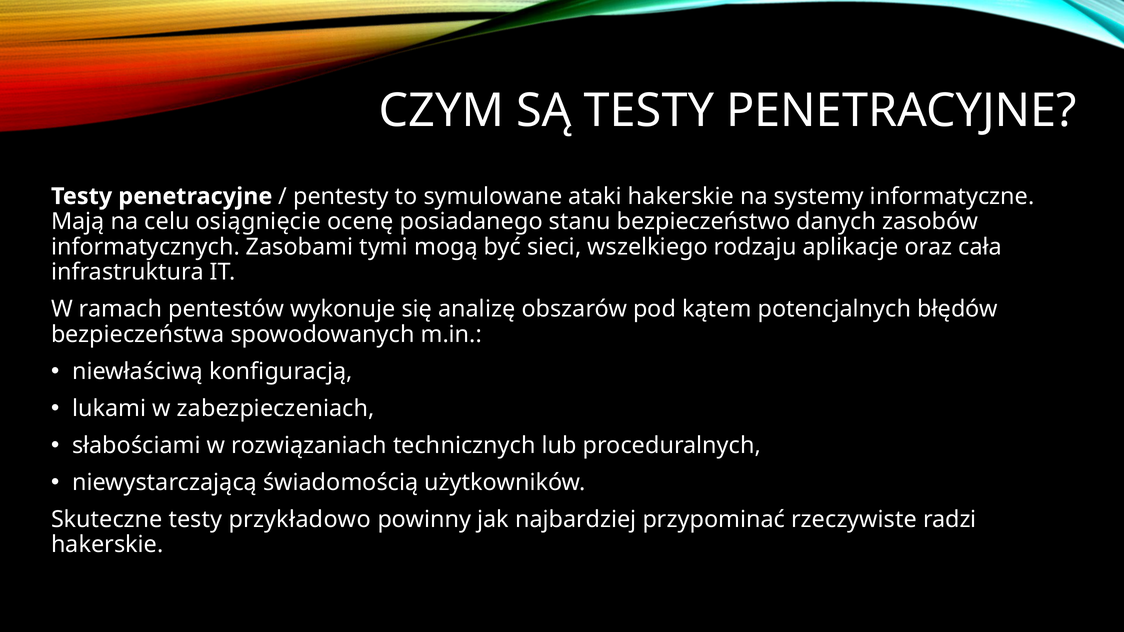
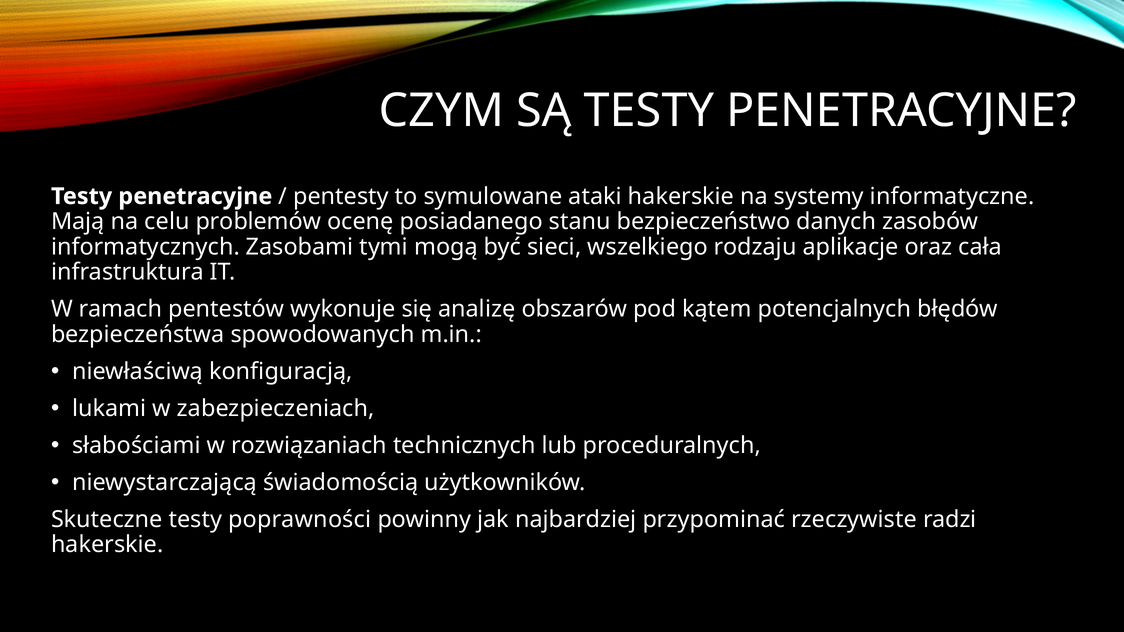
osiągnięcie: osiągnięcie -> problemów (258, 222)
przykładowo: przykładowo -> poprawności (300, 520)
